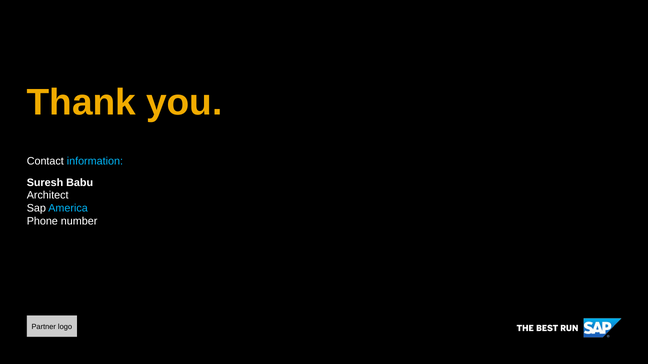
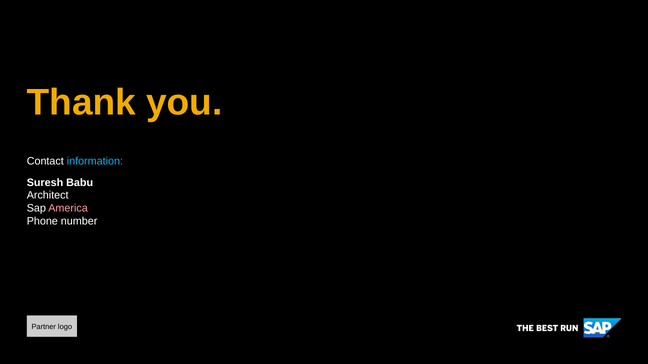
America colour: light blue -> pink (68, 209)
